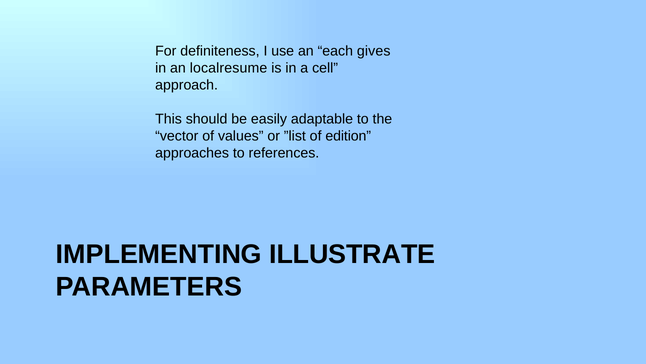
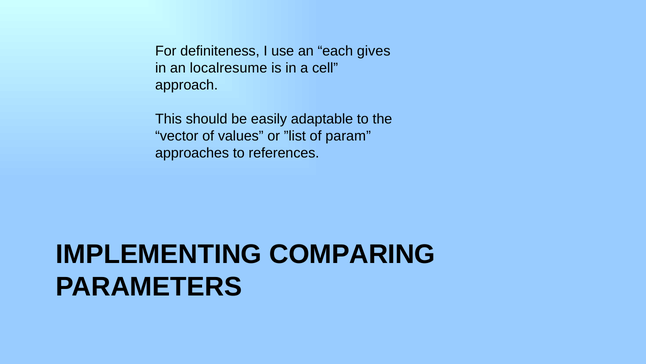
edition: edition -> param (348, 136)
ILLUSTRATE: ILLUSTRATE -> COMPARING (352, 254)
